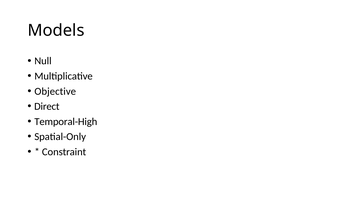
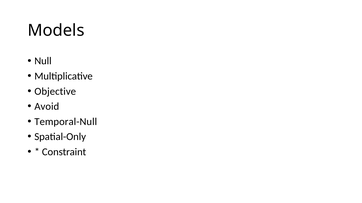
Direct: Direct -> Avoid (47, 107)
Temporal-High: Temporal-High -> Temporal-Null (66, 122)
